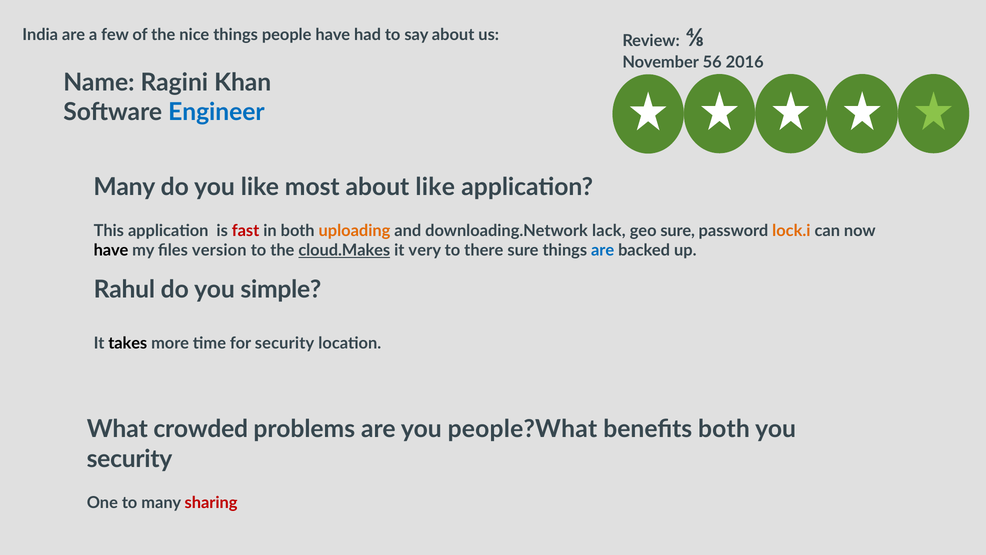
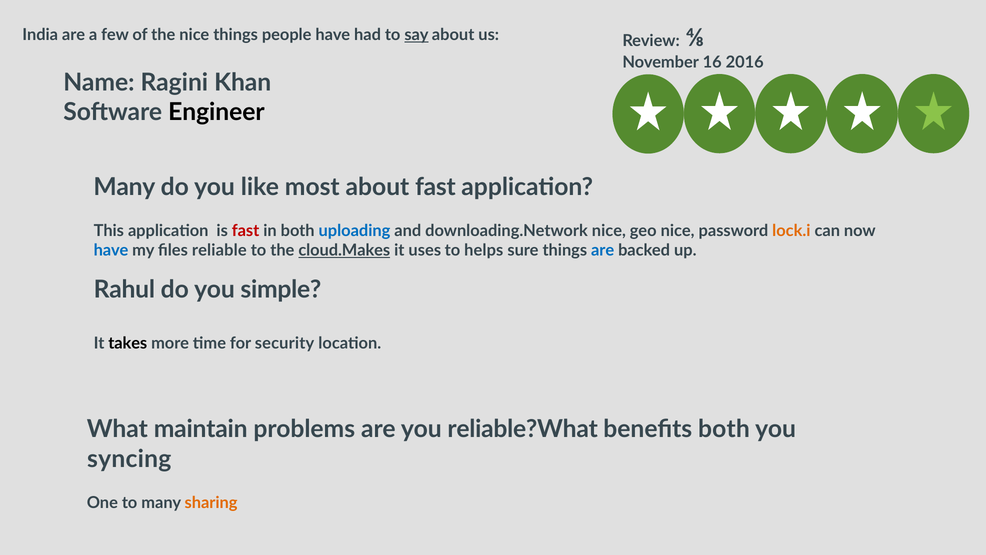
say underline: none -> present (416, 35)
56: 56 -> 16 (712, 62)
Engineer colour: blue -> black (216, 112)
about like: like -> fast (435, 187)
uploading colour: orange -> blue (354, 231)
downloading.Network lack: lack -> nice (609, 231)
geo sure: sure -> nice (678, 231)
have colour: black -> blue (111, 250)
version: version -> reliable (219, 250)
very: very -> uses (425, 250)
there: there -> helps (484, 250)
crowded: crowded -> maintain (201, 429)
people?What: people?What -> reliable?What (523, 429)
security: security -> syncing (129, 459)
sharing colour: red -> orange (211, 502)
